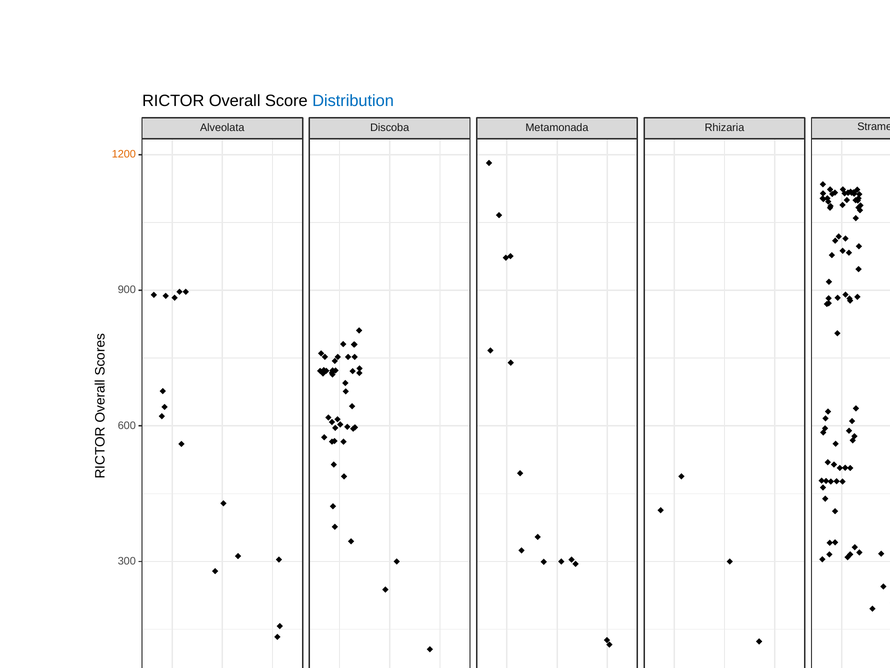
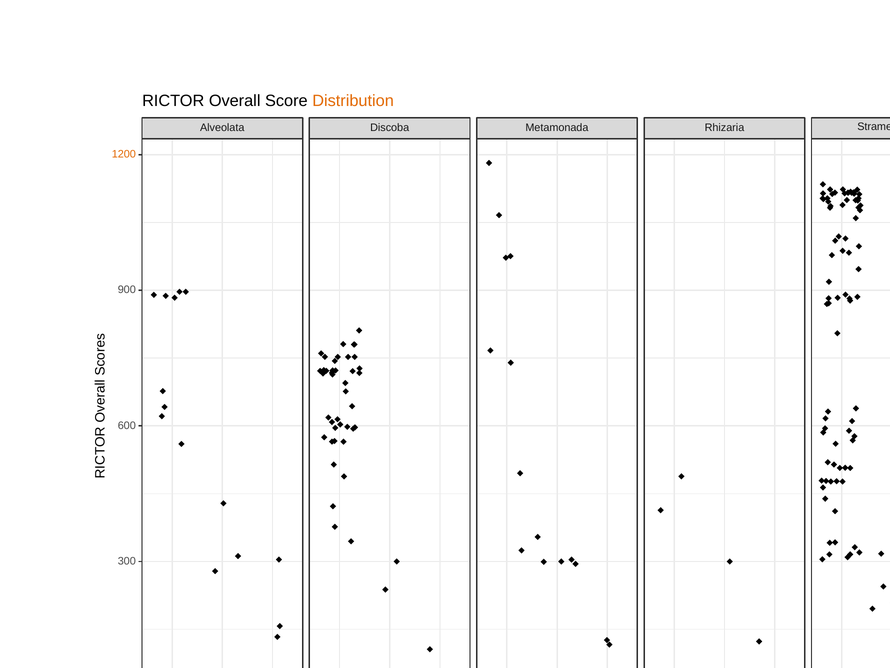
Distribution colour: blue -> orange (353, 101)
